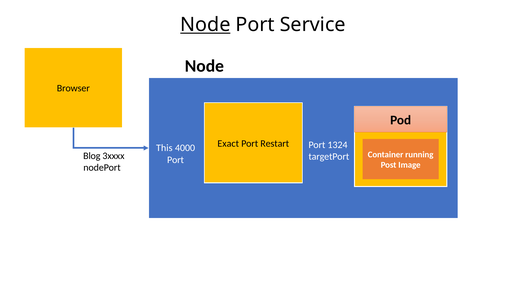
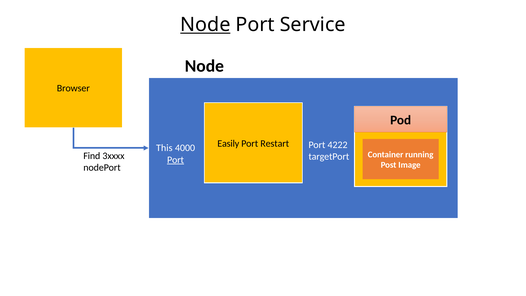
Exact: Exact -> Easily (228, 143)
1324: 1324 -> 4222 (338, 145)
Blog: Blog -> Find (92, 156)
Port underline: none -> present (176, 160)
